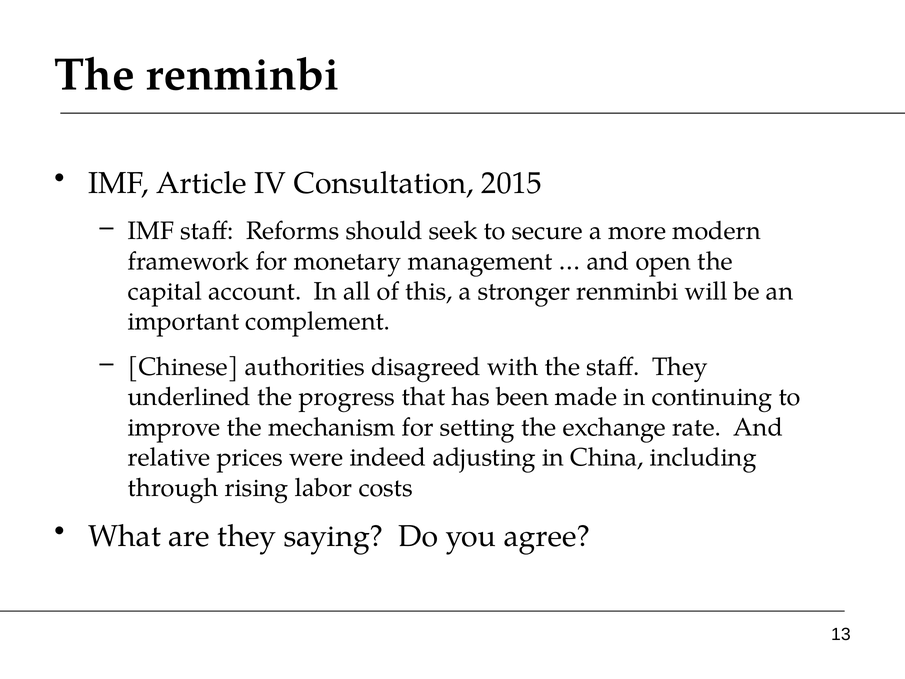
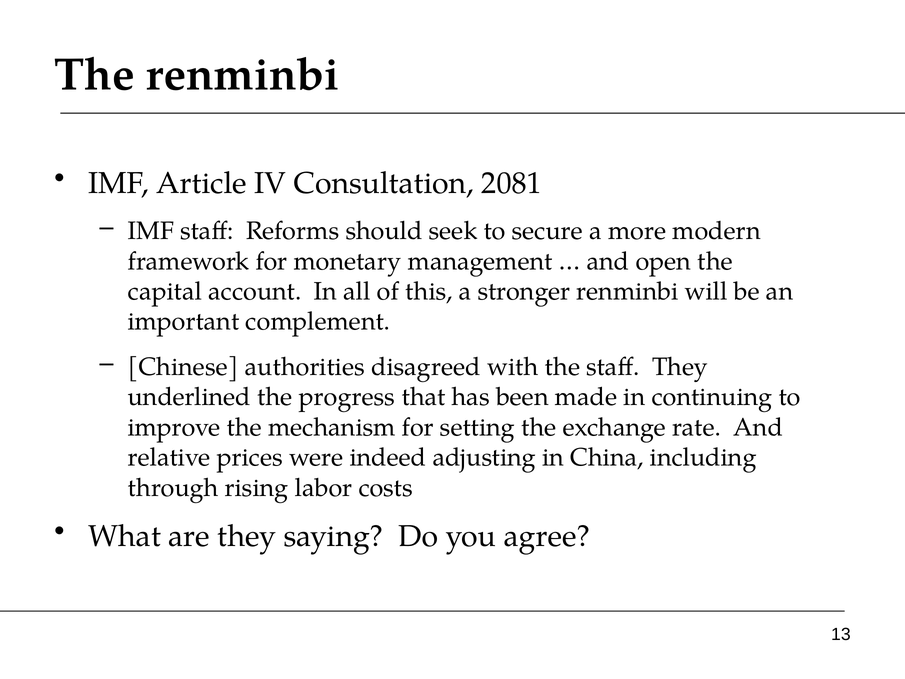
2015: 2015 -> 2081 (512, 183)
